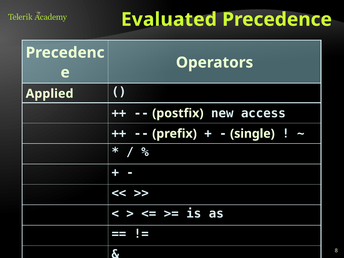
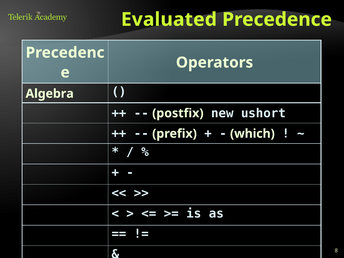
Applied: Applied -> Algebra (50, 94)
access: access -> ushort (263, 113)
single: single -> which (252, 134)
